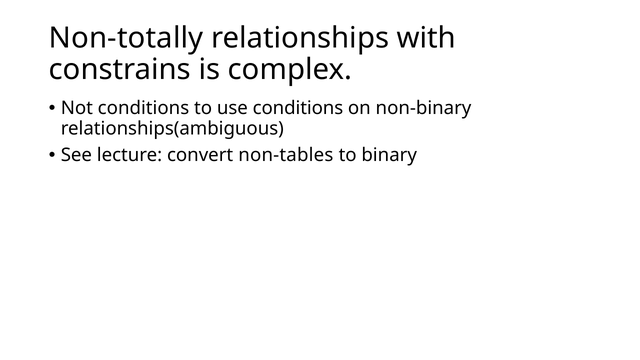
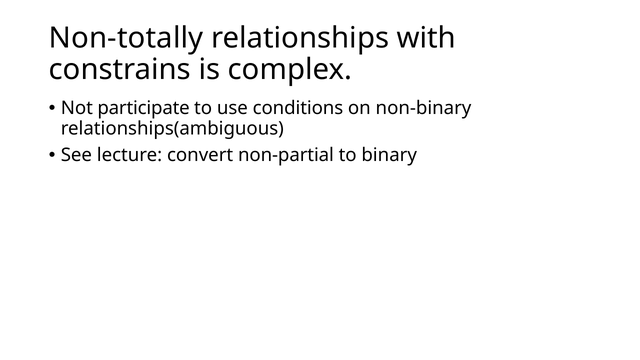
Not conditions: conditions -> participate (144, 108)
non-tables: non-tables -> non-partial (286, 155)
